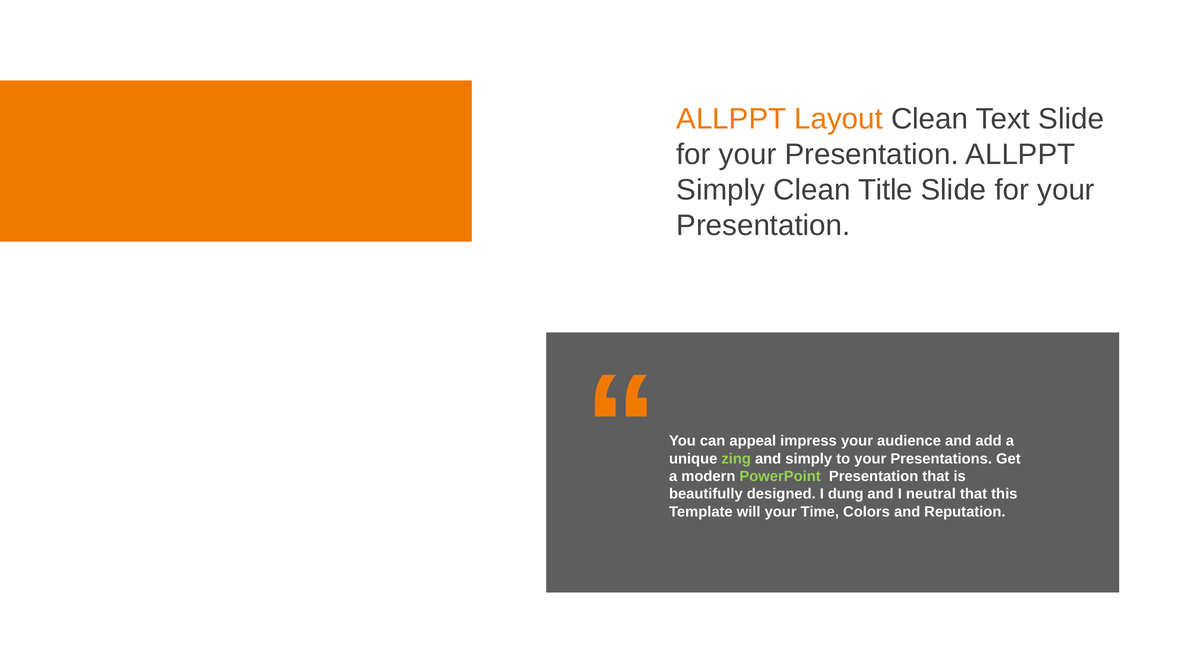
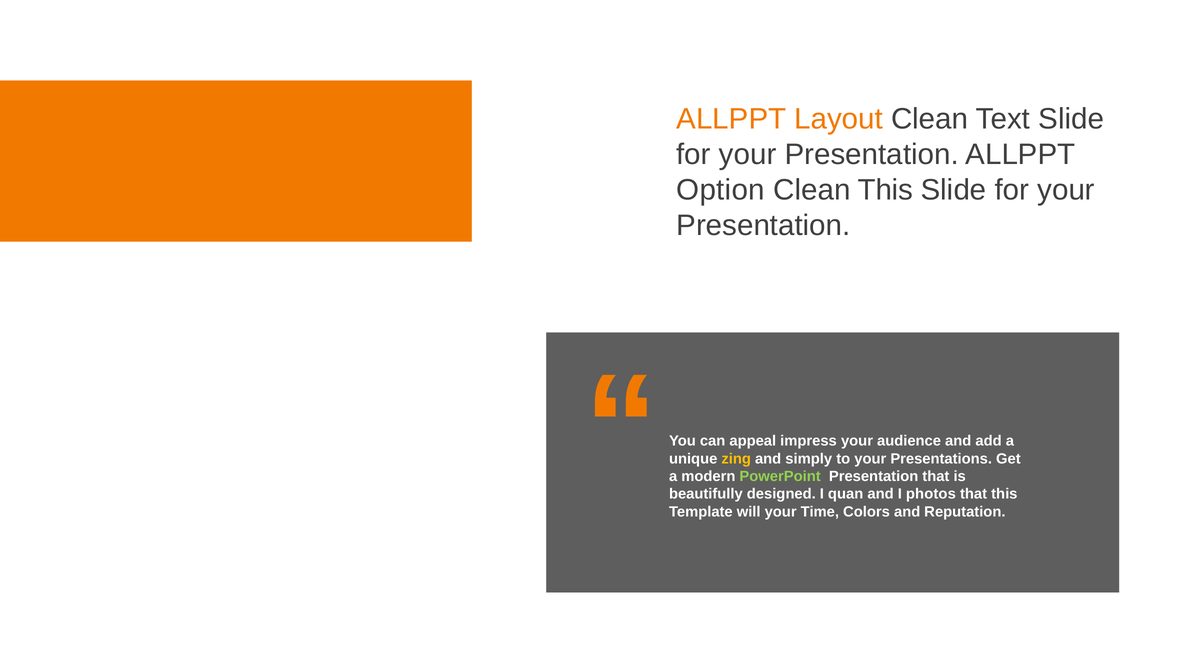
Simply: Simply -> Option (721, 190)
Clean Title: Title -> This (885, 190)
zing colour: light green -> yellow (736, 459)
dung: dung -> quan (846, 494)
neutral: neutral -> photos (931, 494)
